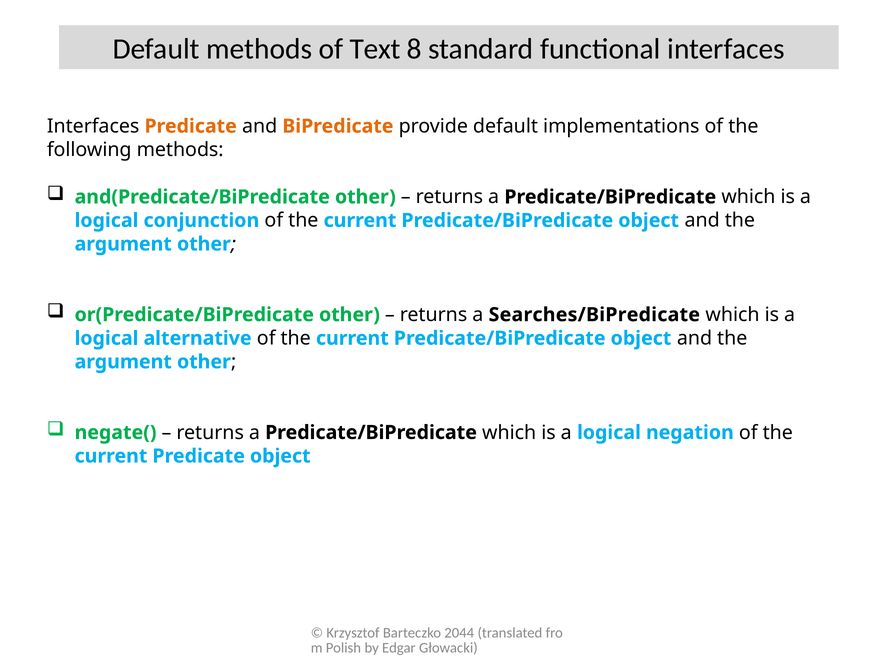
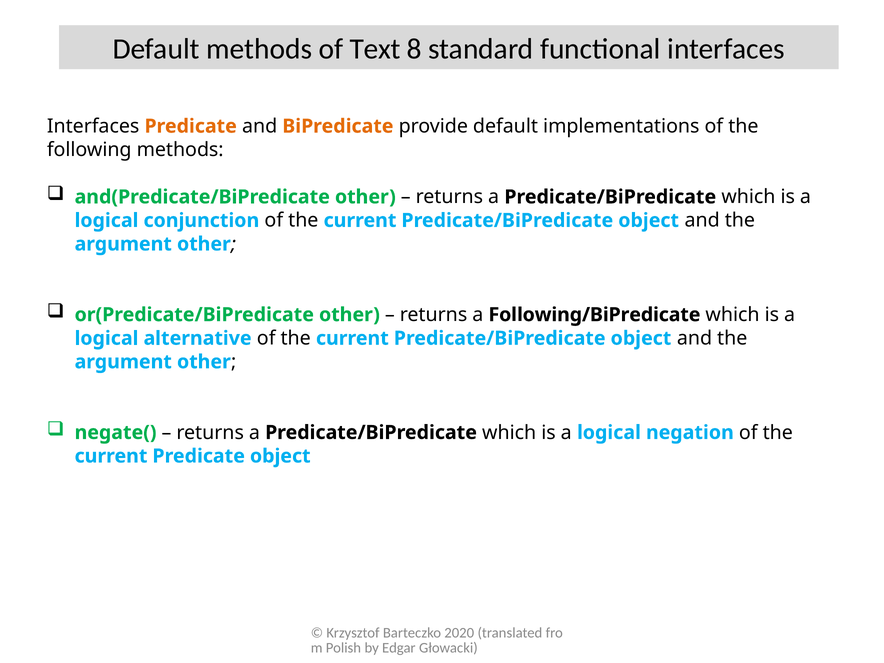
Searches/BiPredicate: Searches/BiPredicate -> Following/BiPredicate (594, 315)
2044: 2044 -> 2020 (459, 633)
